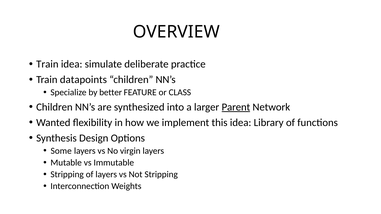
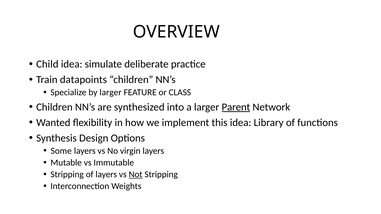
Train: Train -> Child (47, 64)
by better: better -> larger (111, 92)
Not underline: none -> present (136, 175)
